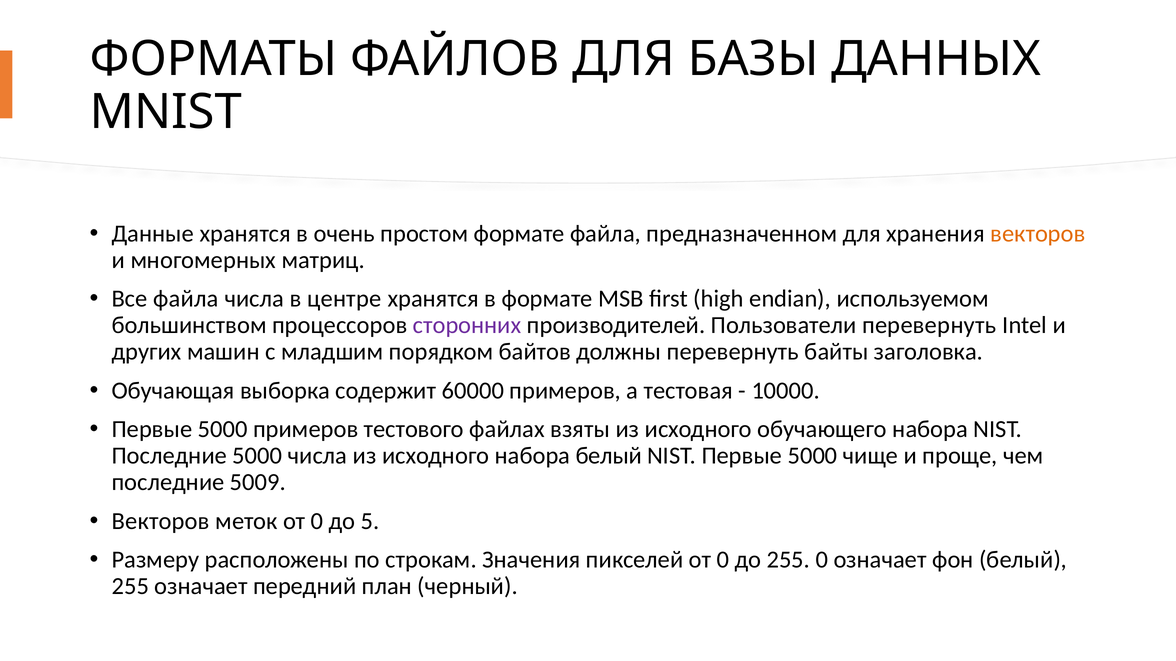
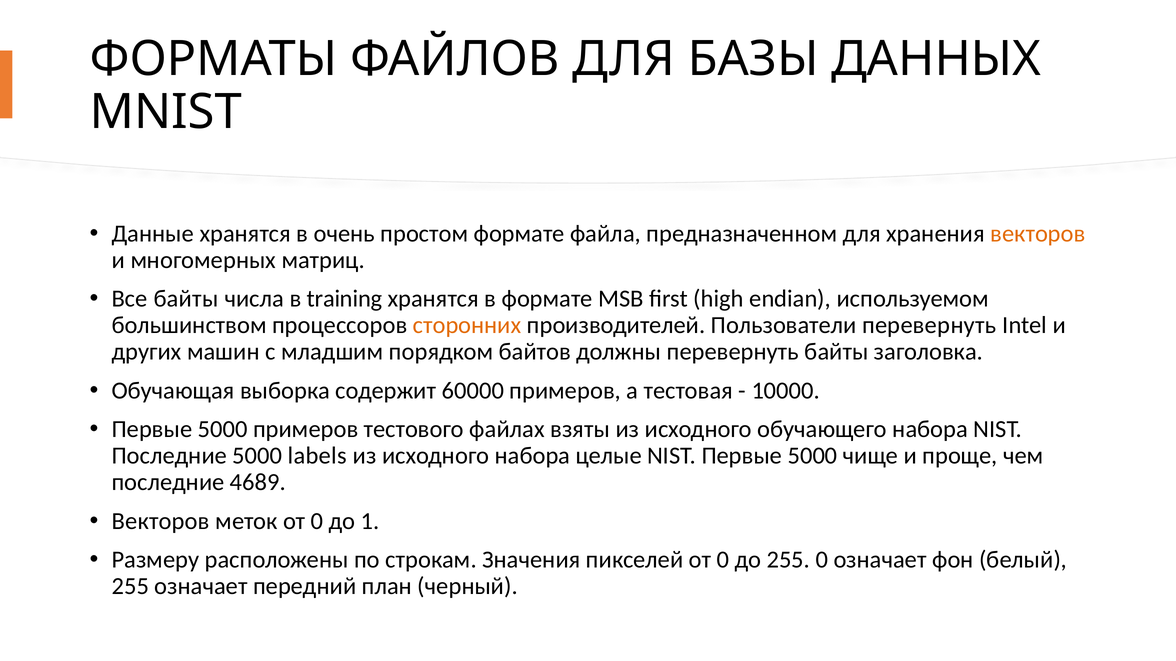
Все файла: файла -> байты (186, 299)
центре: центре -> training (345, 299)
сторонних colour: purple -> orange (467, 326)
5000 числа: числа -> labels (317, 456)
набора белый: белый -> целые (609, 456)
5009: 5009 -> 4689 (258, 483)
5: 5 -> 1 (370, 521)
